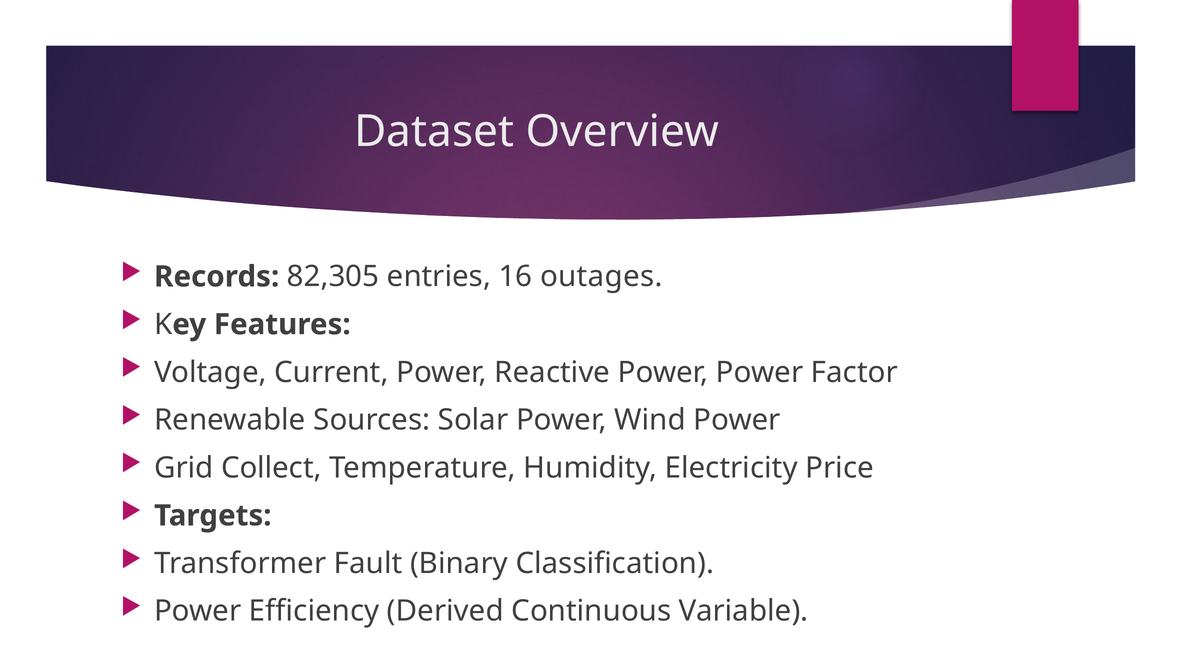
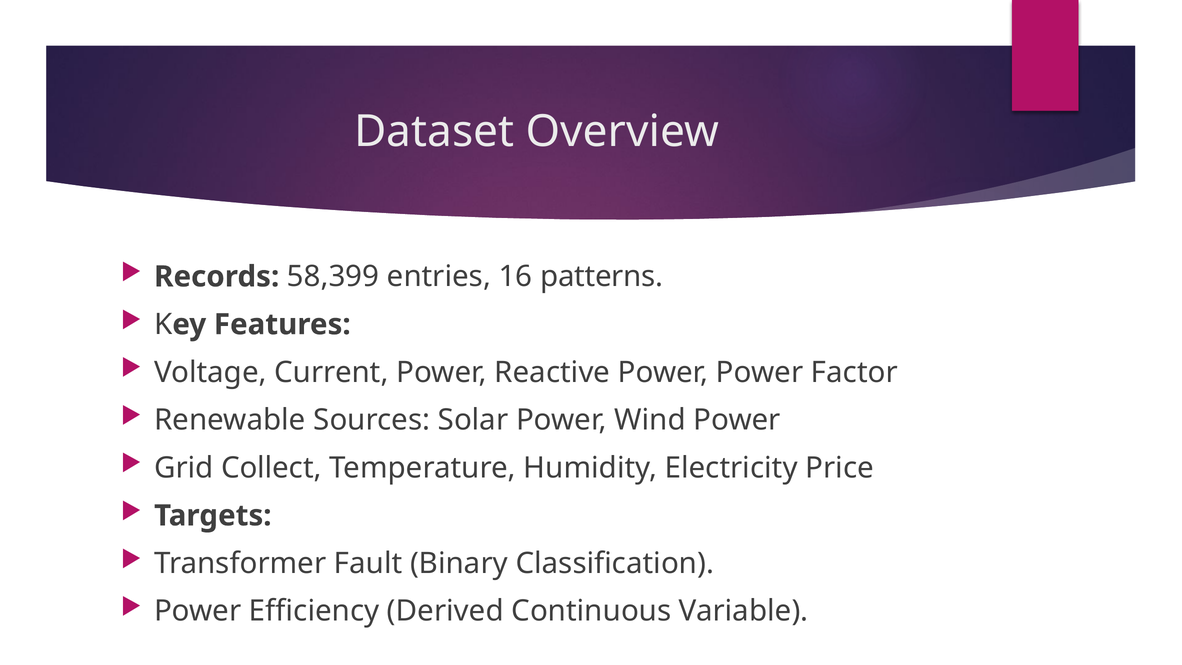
82,305: 82,305 -> 58,399 (333, 277)
outages: outages -> patterns (602, 277)
